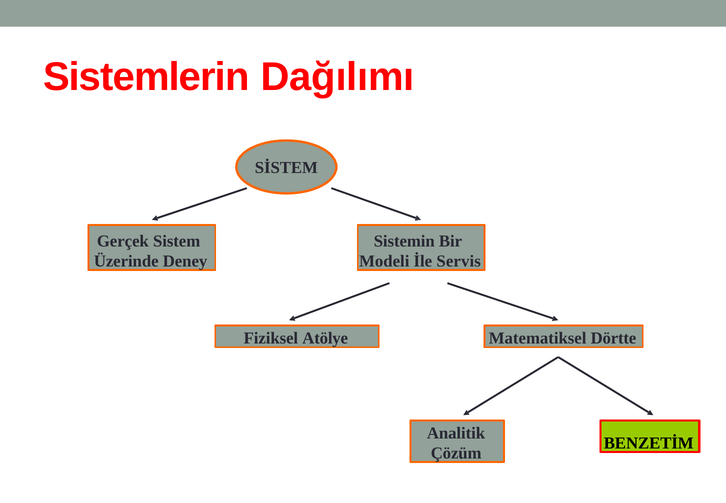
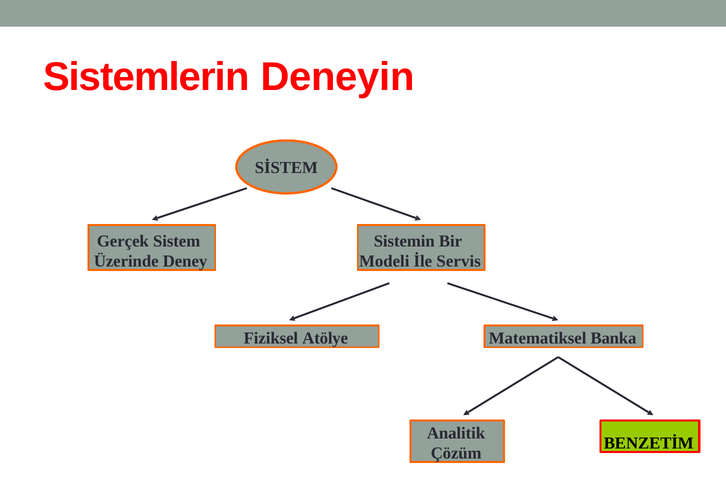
Dağılımı: Dağılımı -> Deneyin (338, 77)
Dörtte: Dörtte -> Banka (613, 338)
